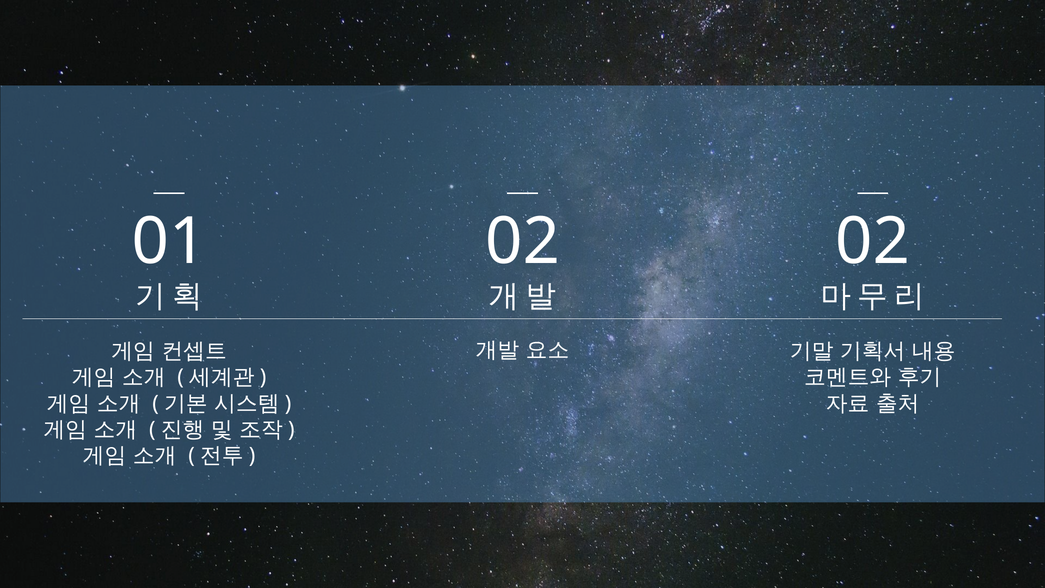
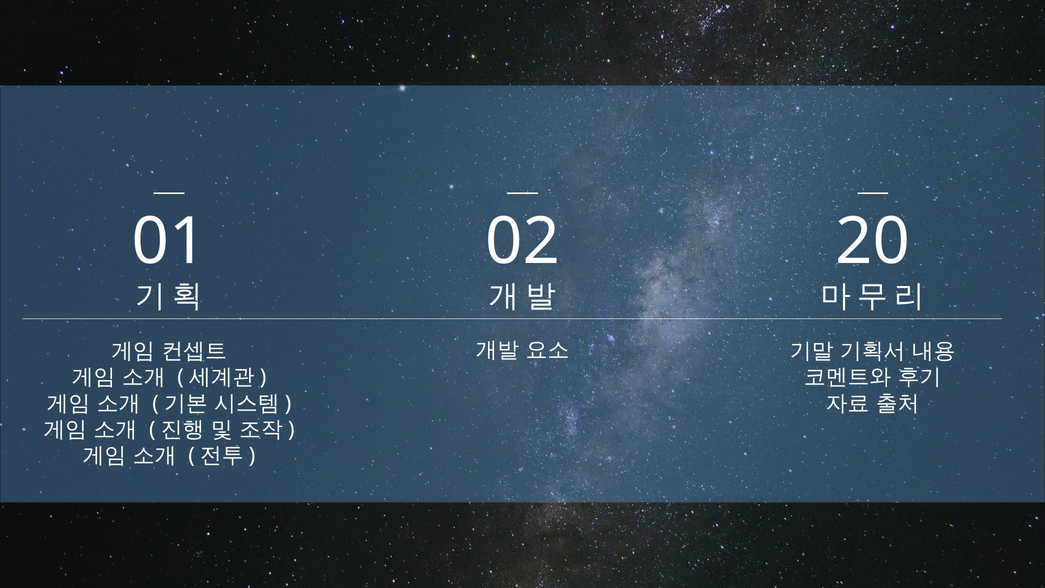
02 02: 02 -> 20 (873, 241)
